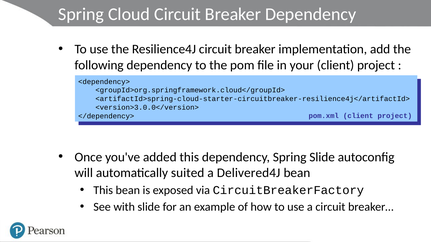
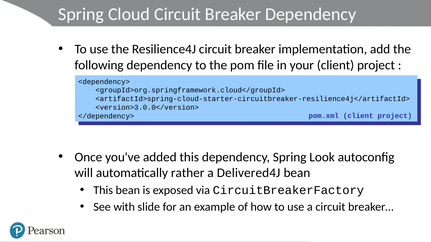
Spring Slide: Slide -> Look (322, 157)
suited: suited -> rather (188, 173)
